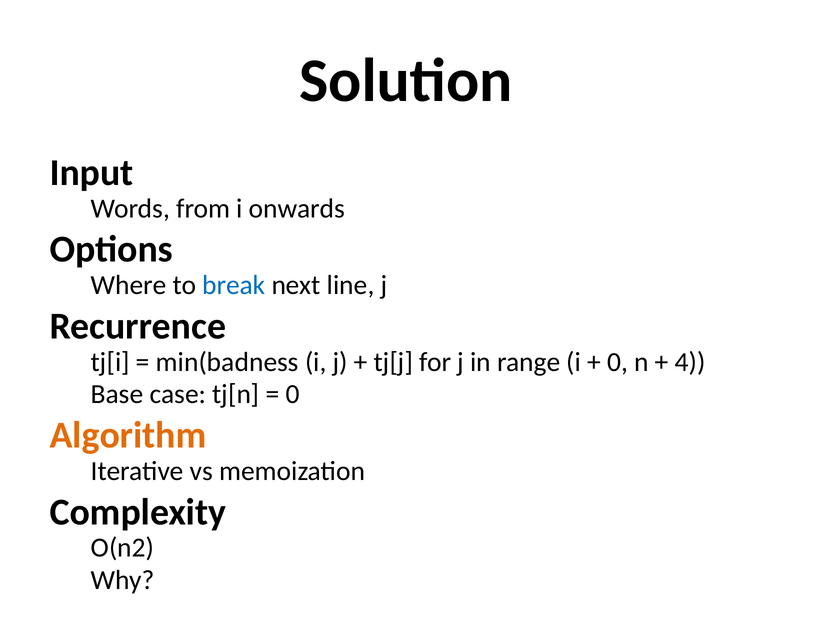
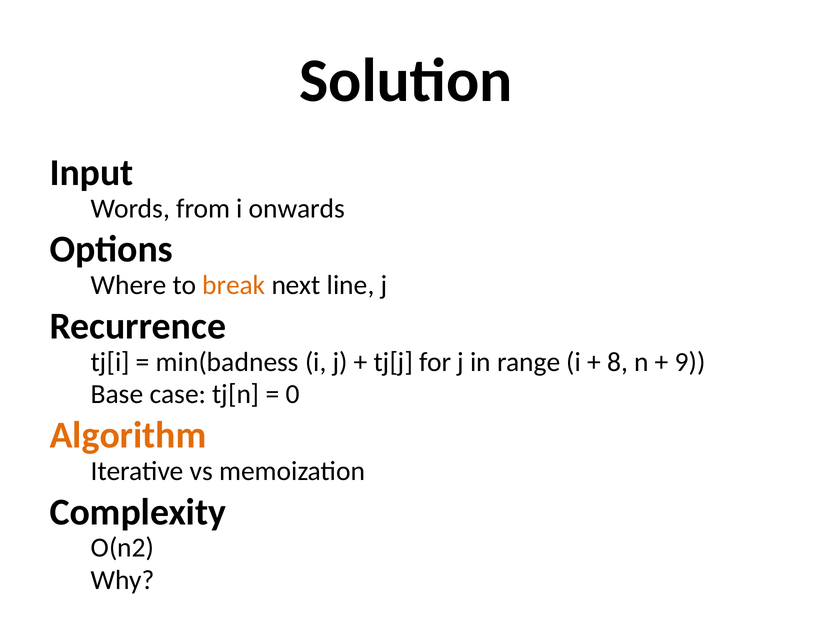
break colour: blue -> orange (234, 285)
0: 0 -> 8 (618, 362)
4: 4 -> 9 (690, 362)
